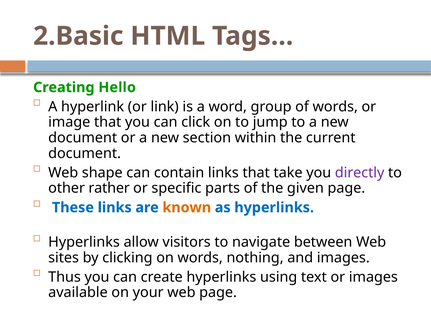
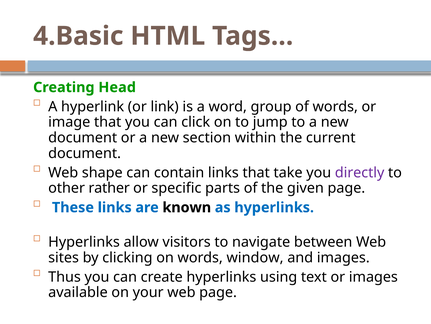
2.Basic: 2.Basic -> 4.Basic (78, 36)
Hello: Hello -> Head (117, 87)
known colour: orange -> black (187, 207)
nothing: nothing -> window (255, 257)
